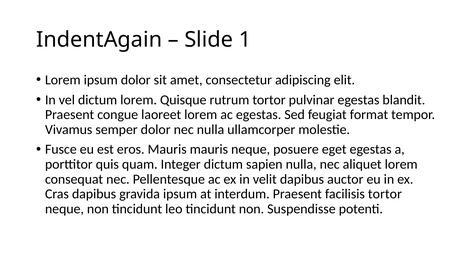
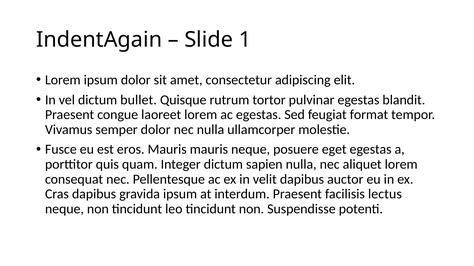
dictum lorem: lorem -> bullet (139, 100)
facilisis tortor: tortor -> lectus (385, 195)
